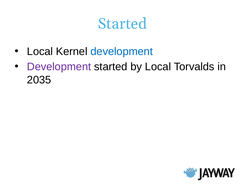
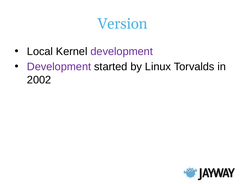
Started: Started -> Version (123, 24)
development colour: blue -> purple (122, 51)
by Local: Local -> Linux (158, 67)
2035: 2035 -> 2002 (39, 80)
